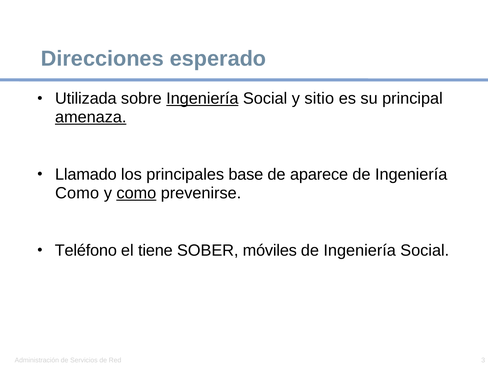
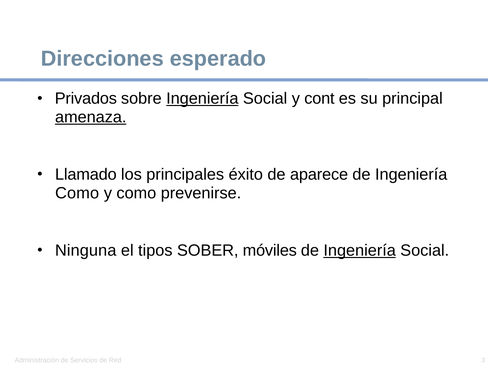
Utilizada: Utilizada -> Privados (86, 99)
sitio: sitio -> cont (319, 99)
base: base -> éxito (246, 175)
como underline: present -> none (136, 193)
Teléfono: Teléfono -> Ninguna (86, 250)
tiene: tiene -> tipos (155, 250)
Ingeniería underline: none -> present (360, 250)
